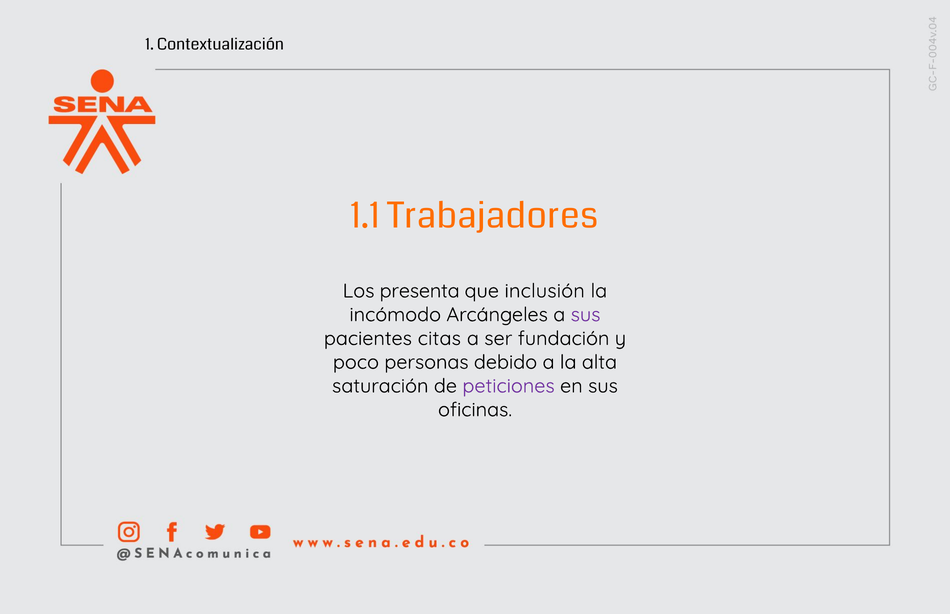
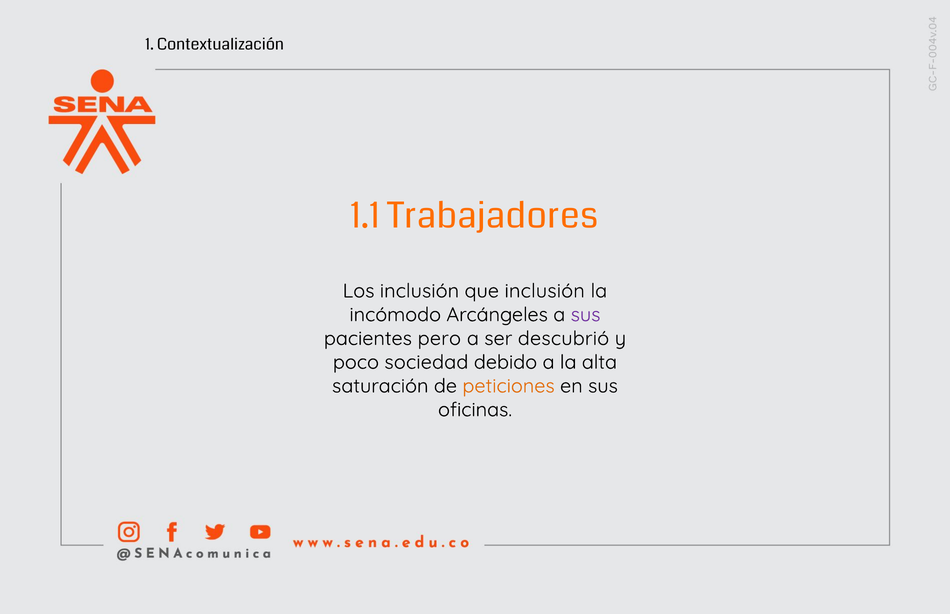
Los presenta: presenta -> inclusión (419, 291)
citas: citas -> pero (439, 338)
fundación: fundación -> descubrió (563, 338)
personas: personas -> sociedad (426, 362)
peticiones colour: purple -> orange (509, 386)
